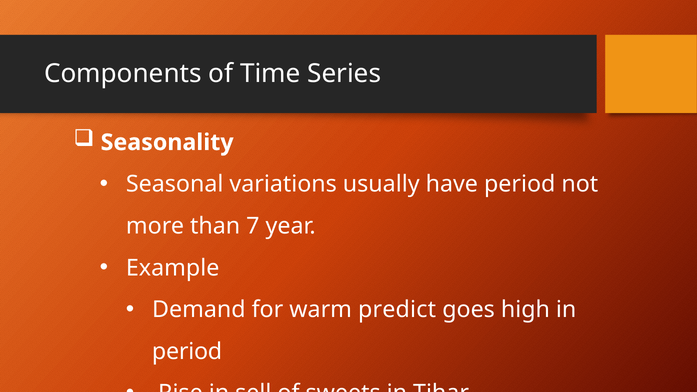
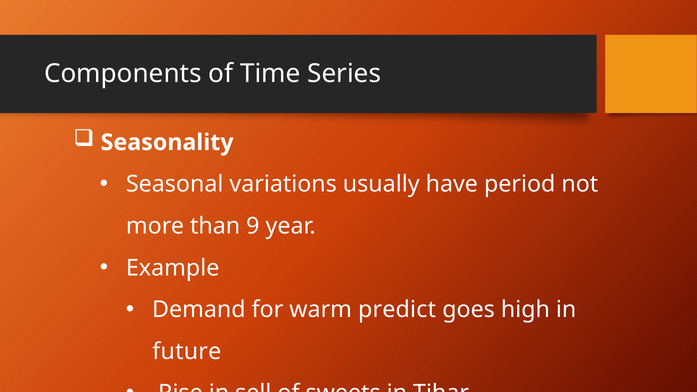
7: 7 -> 9 (253, 226)
period: period -> future (187, 352)
